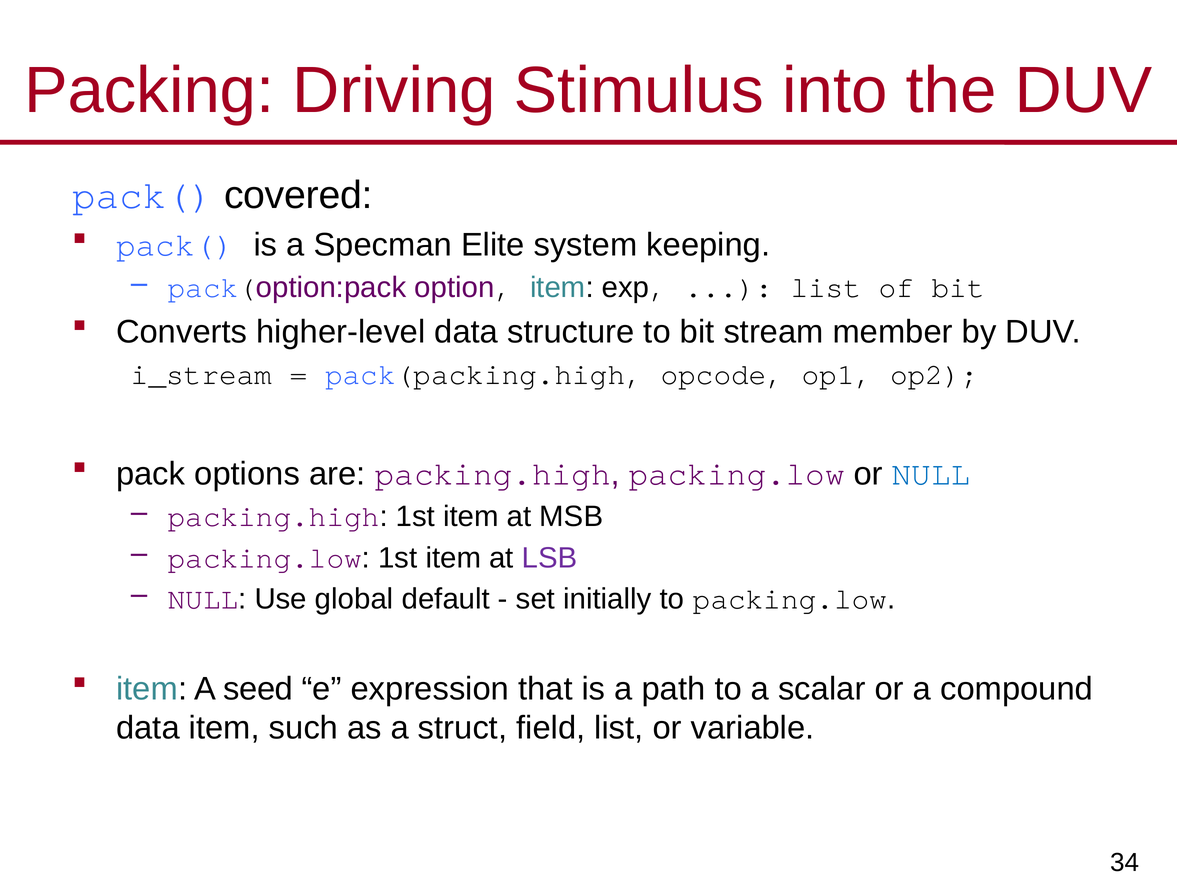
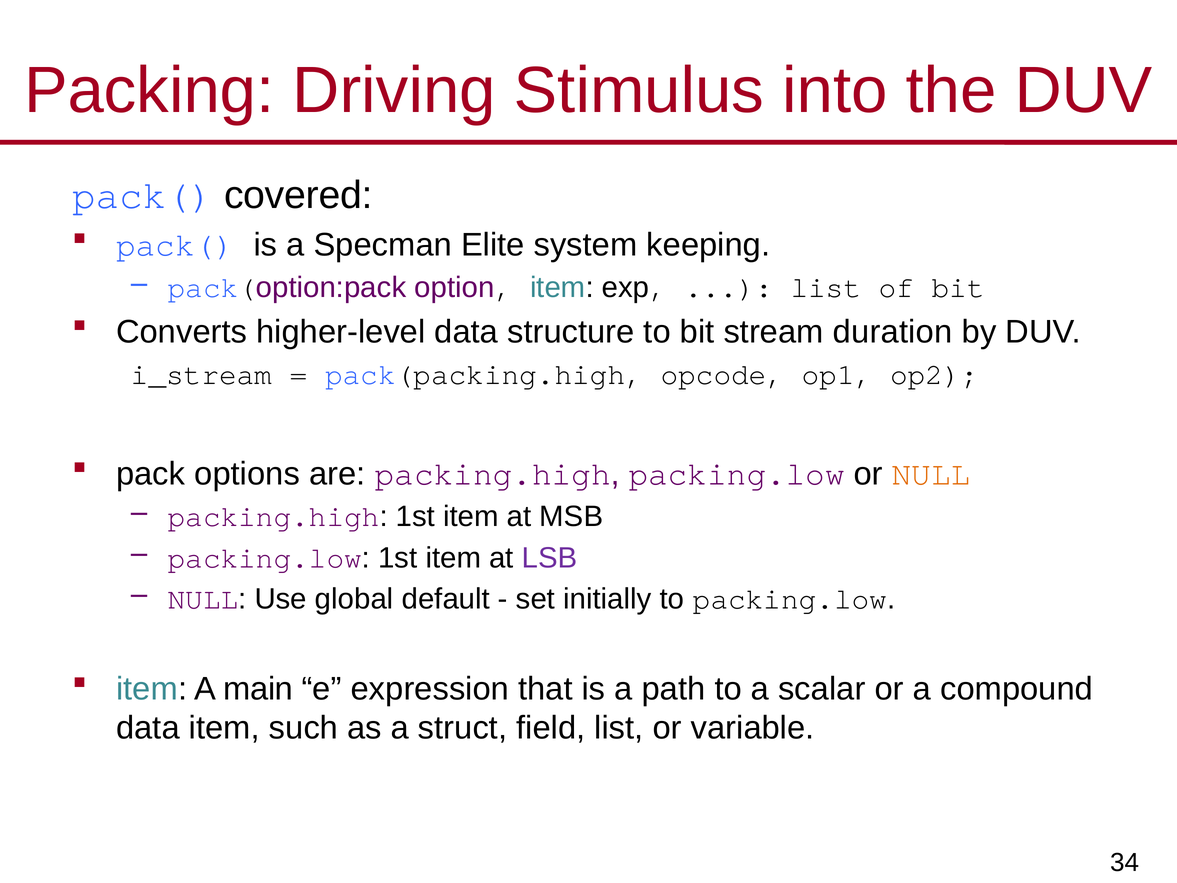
member: member -> duration (893, 332)
NULL colour: blue -> orange (931, 474)
seed: seed -> main (258, 689)
